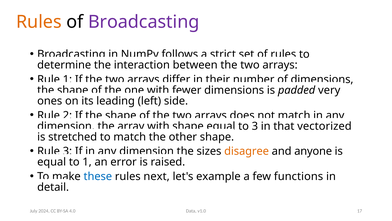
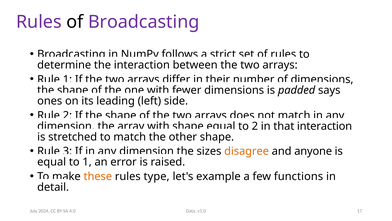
Rules colour: orange -> purple (39, 22)
very: very -> says (329, 90)
to 3: 3 -> 2 (255, 126)
that vectorized: vectorized -> interaction (325, 126)
these colour: blue -> orange (98, 176)
next: next -> type (157, 176)
